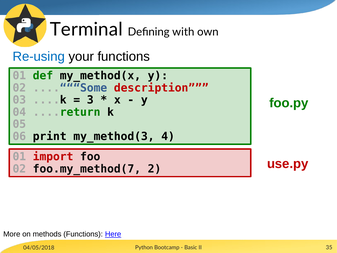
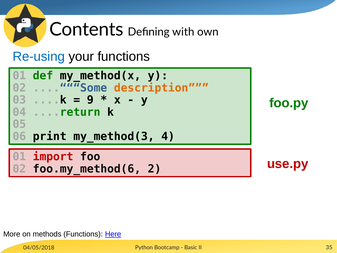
Terminal: Terminal -> Contents (86, 29)
description colour: red -> orange (161, 88)
3: 3 -> 9 (90, 100)
foo.my_method(7: foo.my_method(7 -> foo.my_method(6 (87, 169)
